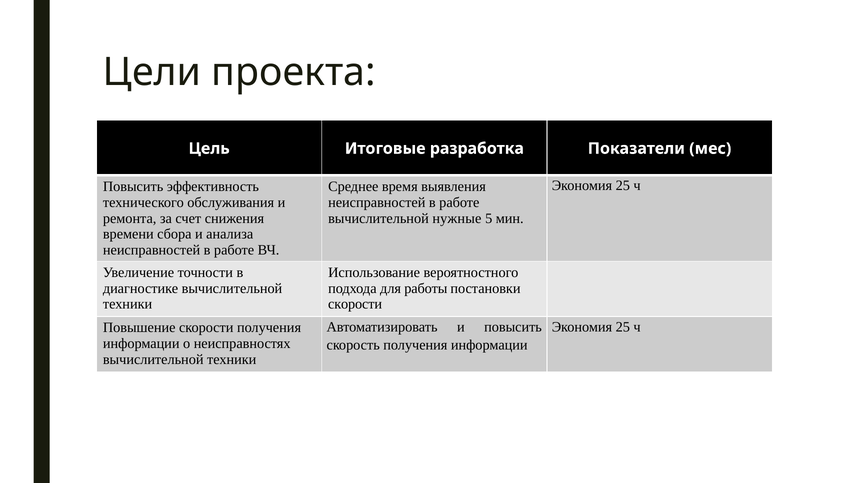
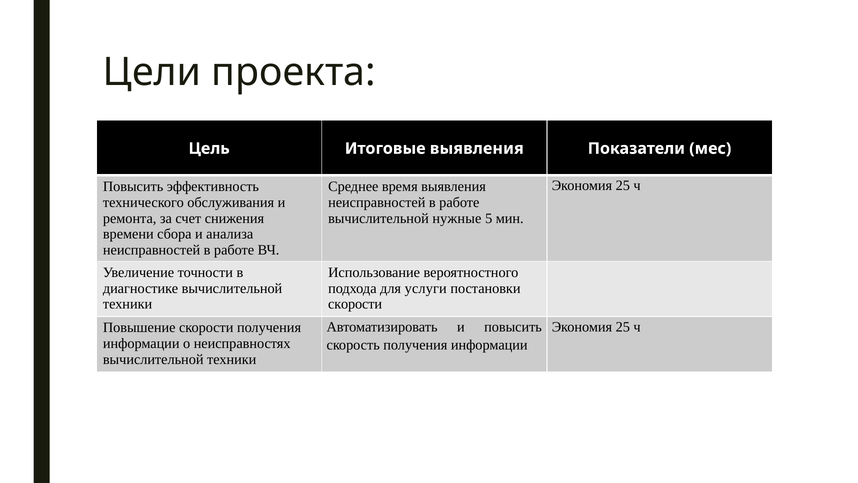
Итоговые разработка: разработка -> выявления (477, 148)
работы: работы -> услуги (426, 288)
